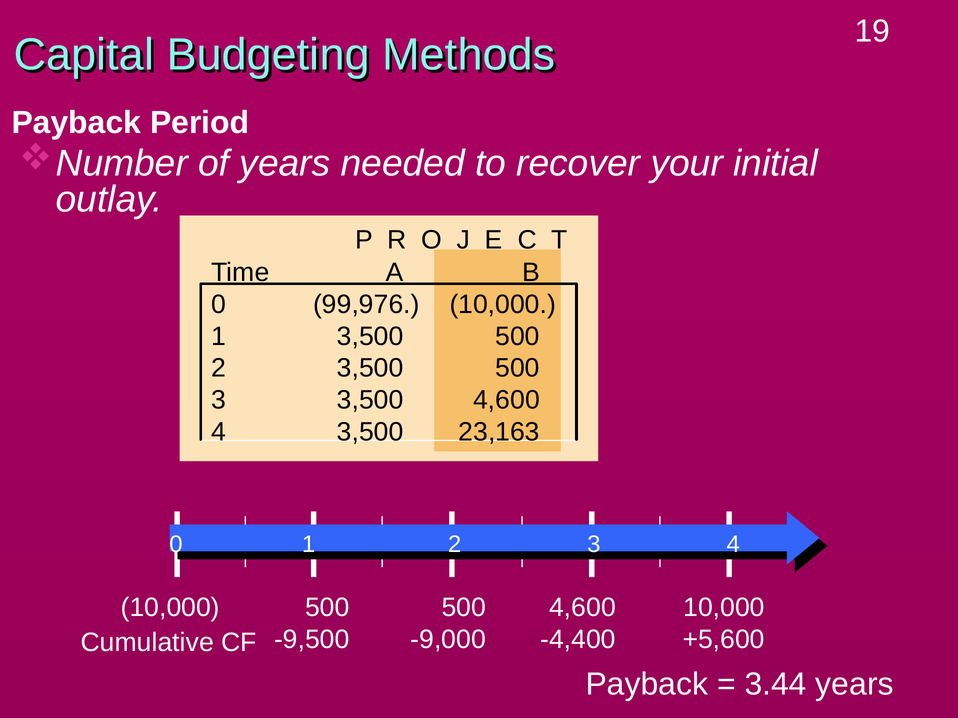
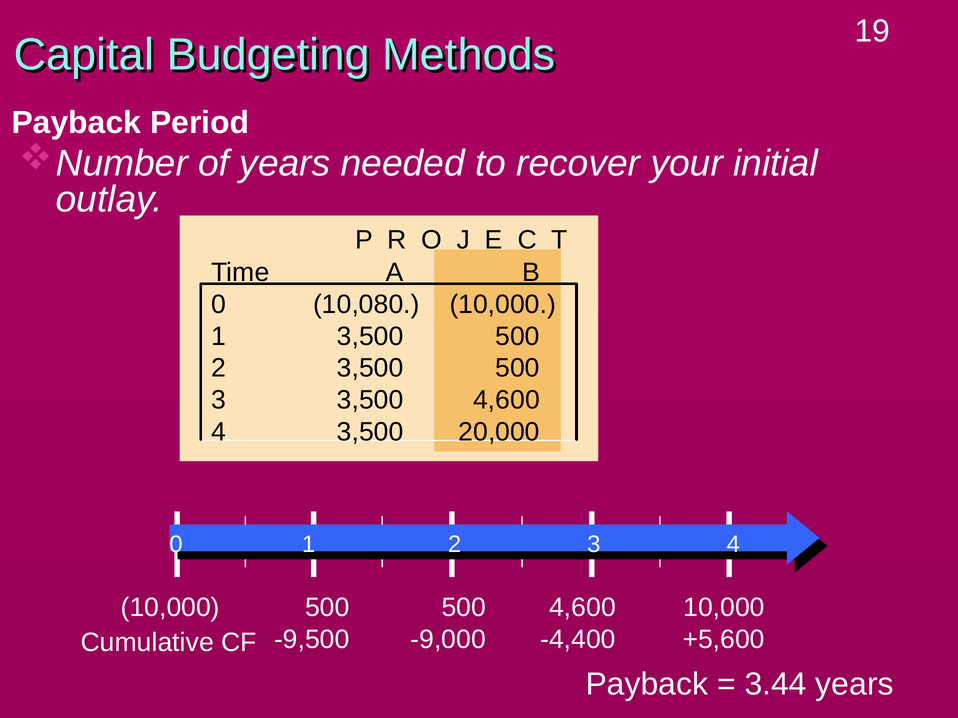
99,976: 99,976 -> 10,080 (366, 305)
23,163: 23,163 -> 20,000 (499, 432)
